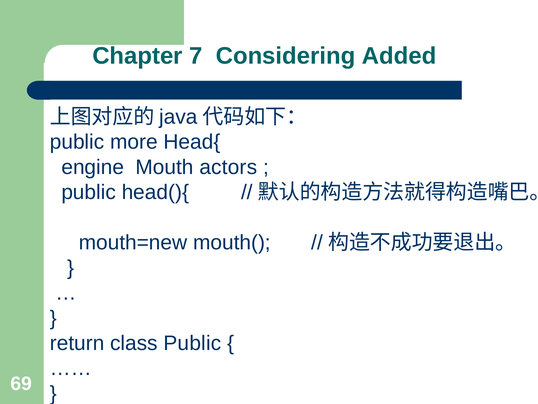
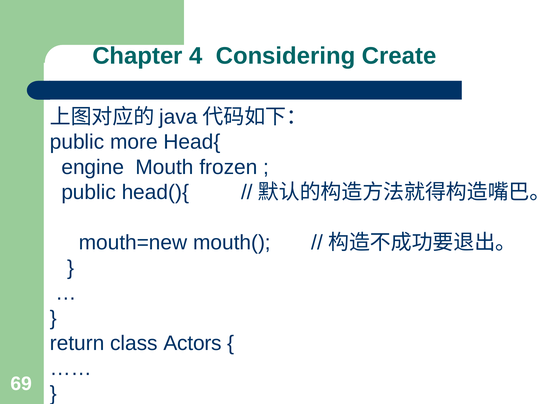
7: 7 -> 4 (196, 56)
Added: Added -> Create (399, 56)
actors: actors -> frozen (228, 167)
class Public: Public -> Actors (193, 343)
